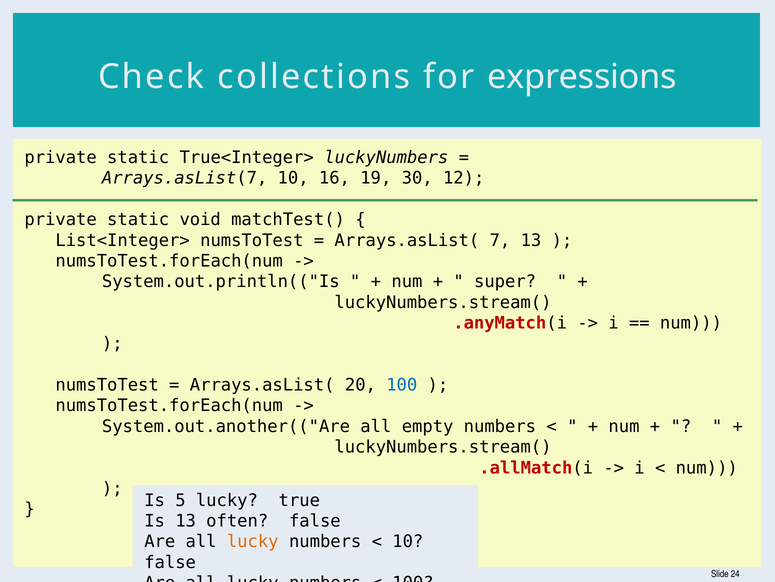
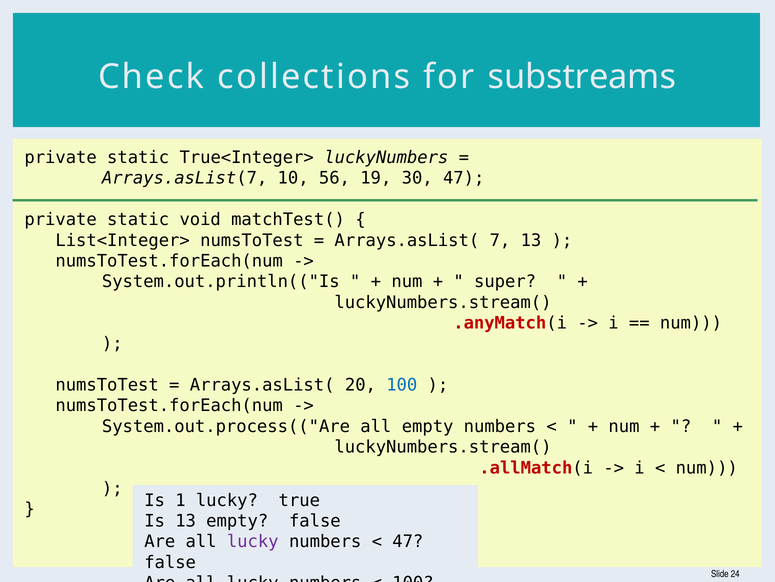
expressions: expressions -> substreams (582, 77)
16: 16 -> 56 (334, 178)
30 12: 12 -> 47 (464, 178)
System.out.another(("Are: System.out.another(("Are -> System.out.process(("Are (226, 426)
5: 5 -> 1 (180, 500)
13 often: often -> empty (237, 520)
lucky colour: orange -> purple (253, 541)
10: 10 -> 47 (408, 541)
